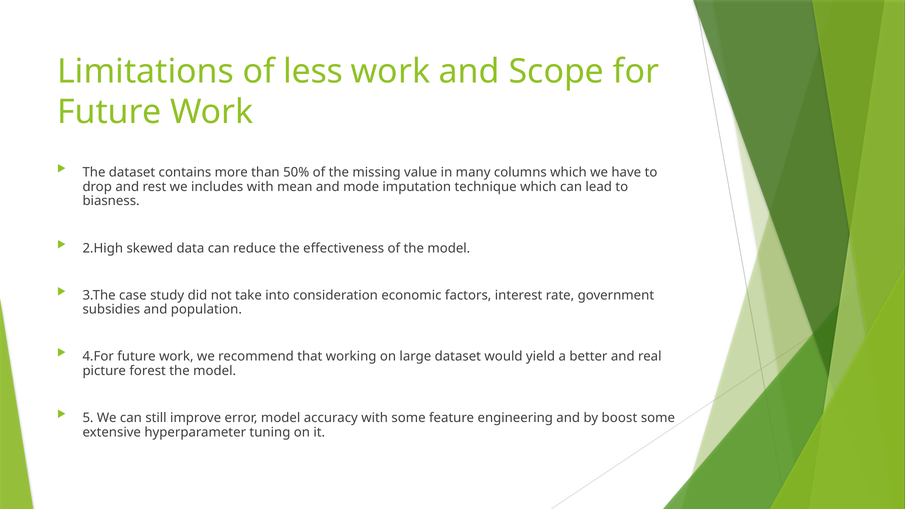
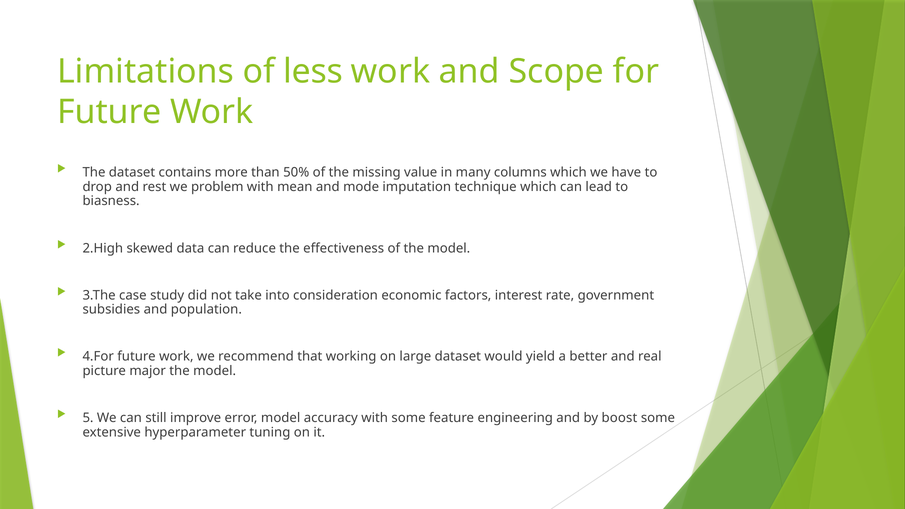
includes: includes -> problem (217, 187)
forest: forest -> major (148, 371)
